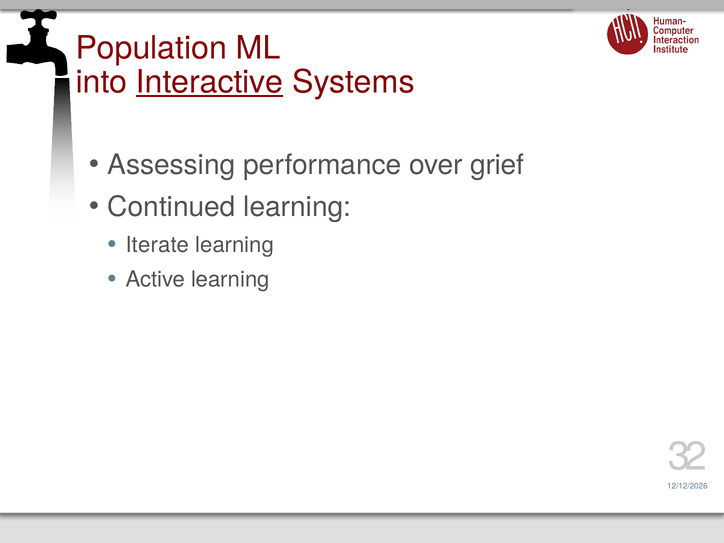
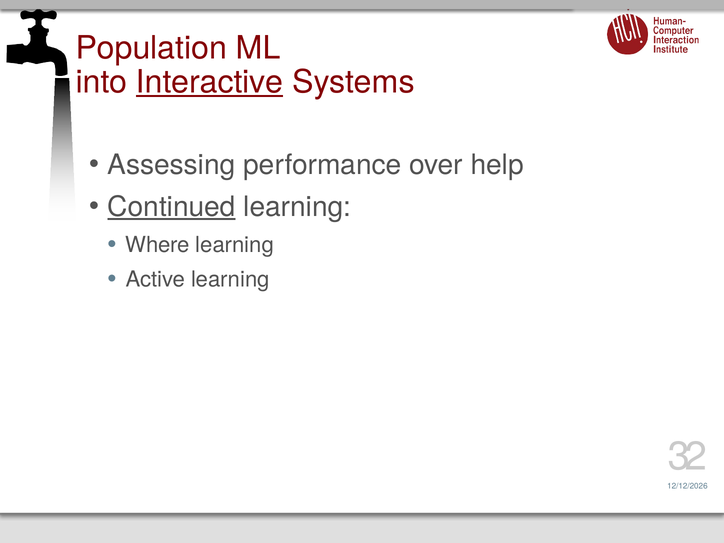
grief: grief -> help (497, 165)
Continued underline: none -> present (172, 207)
Iterate: Iterate -> Where (158, 245)
